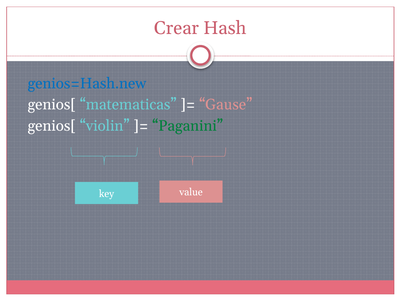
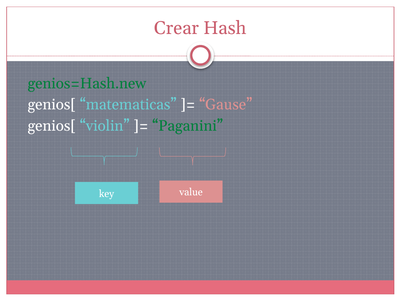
genios=Hash.new colour: blue -> green (87, 83)
